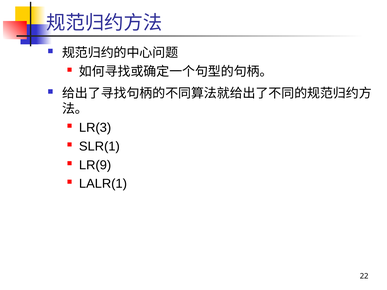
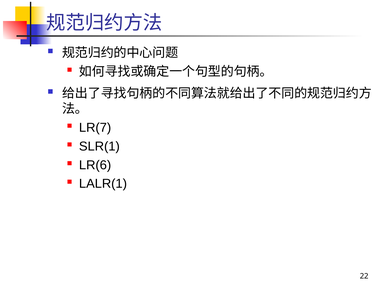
LR(3: LR(3 -> LR(7 (95, 128)
LR(9: LR(9 -> LR(6 (95, 165)
